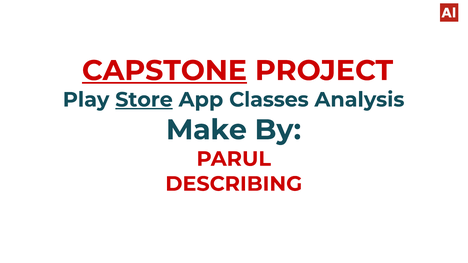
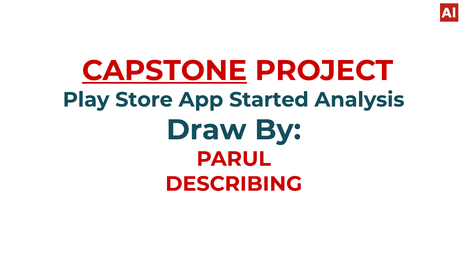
Store underline: present -> none (144, 100)
Classes: Classes -> Started (269, 100)
Make: Make -> Draw (206, 130)
